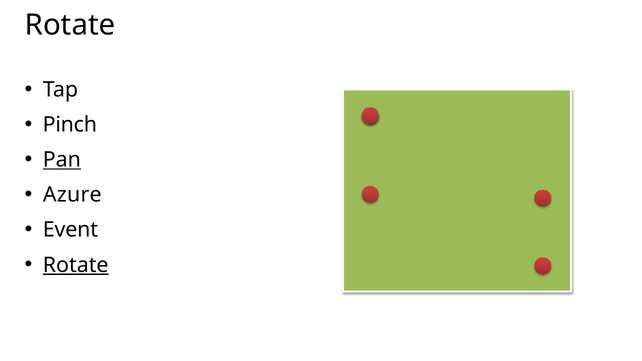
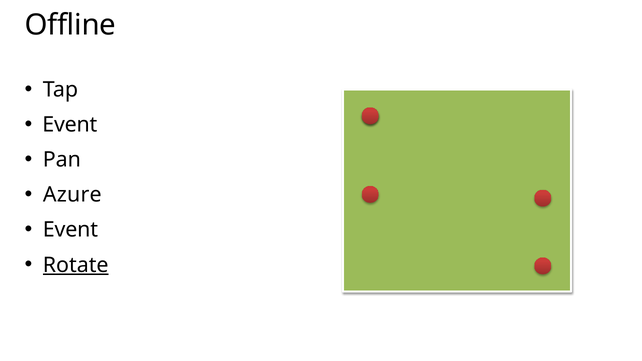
Rotate: Rotate -> Offline (70, 25)
Pinch: Pinch -> Event (70, 125)
Pan underline: present -> none (62, 160)
